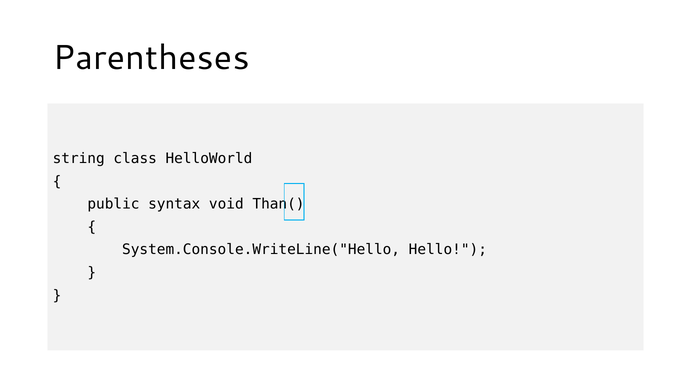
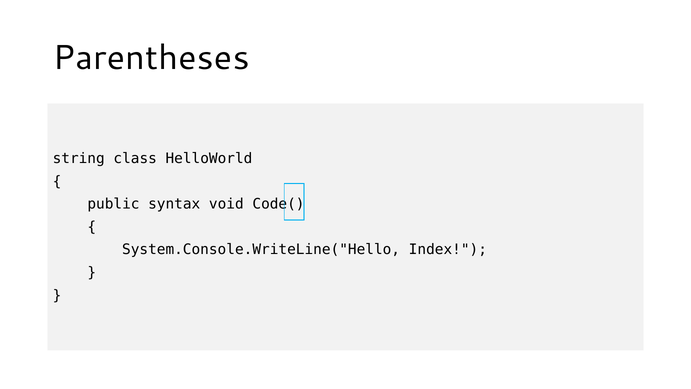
Than(: Than( -> Code( (278, 204)
Hello: Hello -> Index (448, 249)
